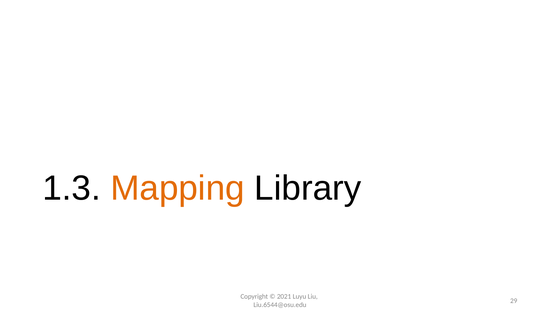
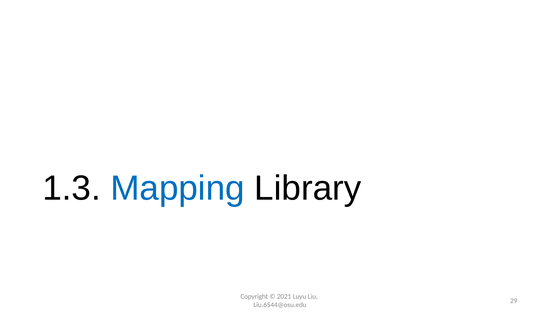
Mapping colour: orange -> blue (178, 188)
